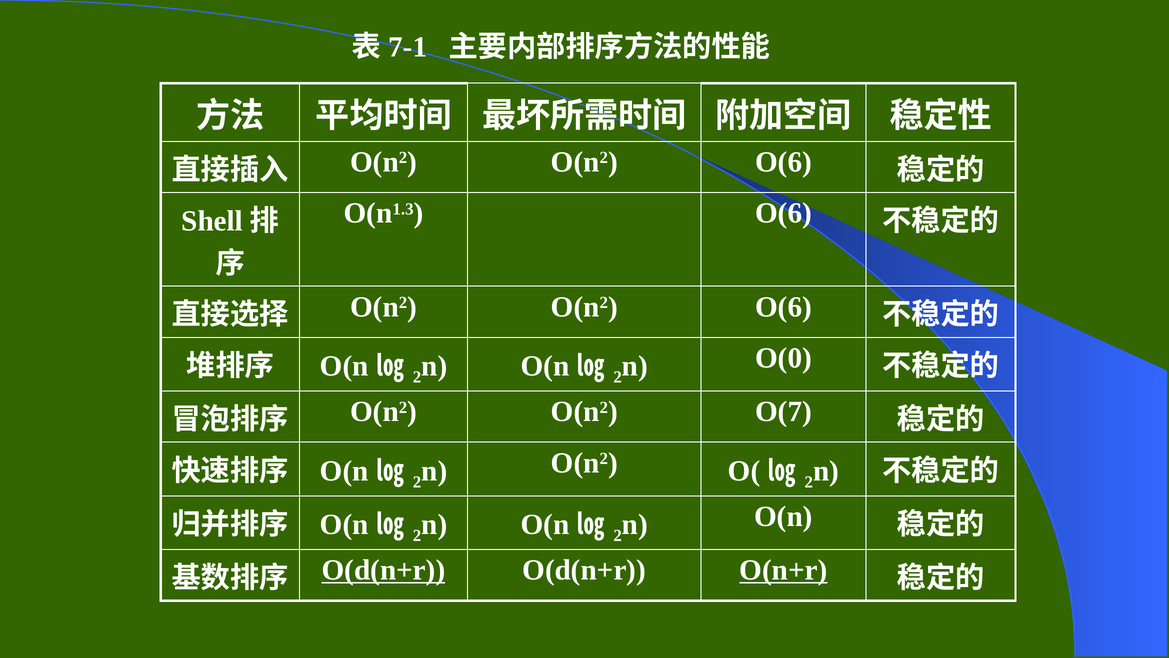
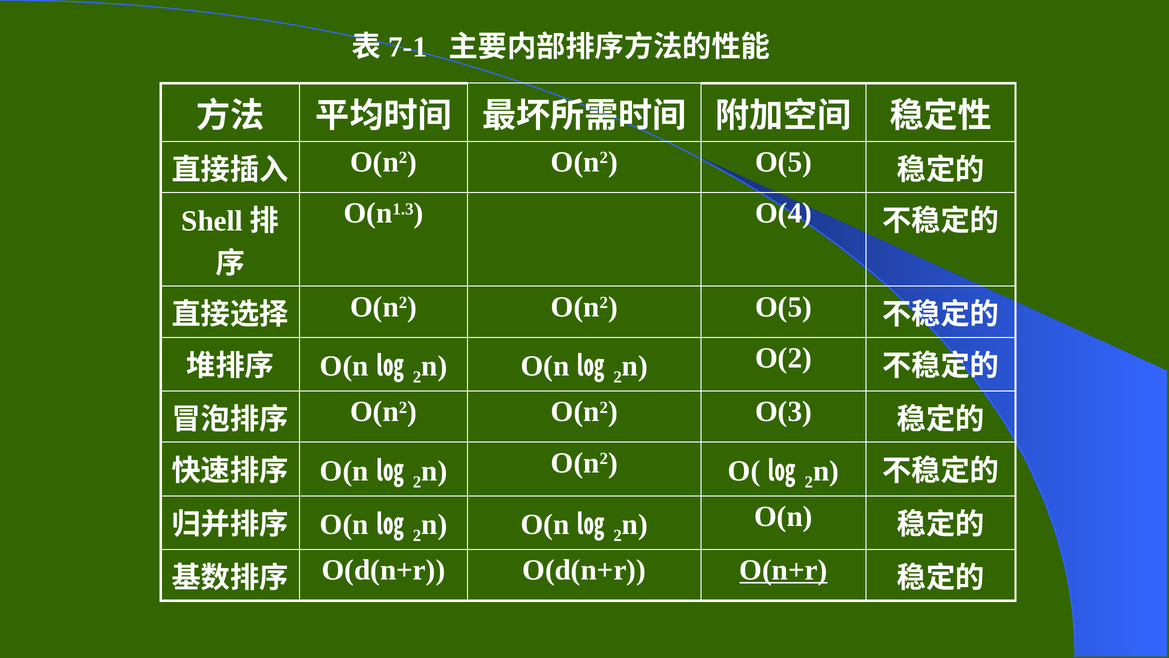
O(6: O(6 -> O(5 (783, 162)
O(n1.3 O(6: O(6 -> O(4 (783, 213)
O(6: O(6 -> O(5 (783, 307)
O(0: O(0 -> O(2 (783, 358)
O(7: O(7 -> O(3 (783, 411)
O(d(n+r underline: present -> none (383, 570)
